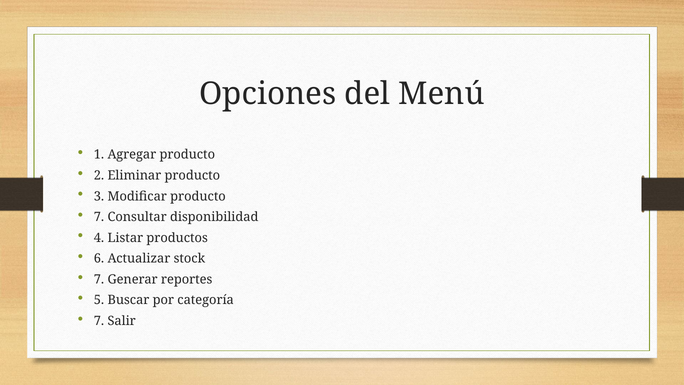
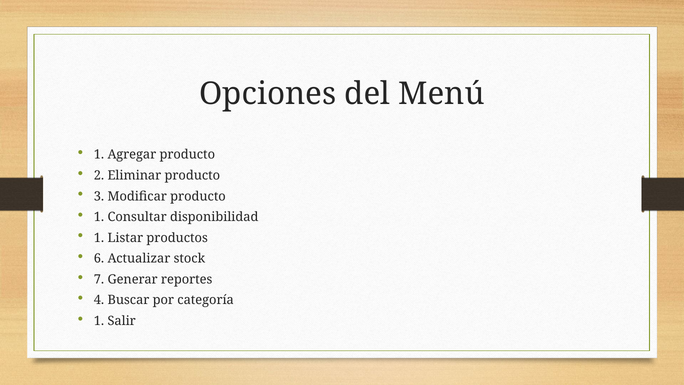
7: 7 -> 1 (99, 217)
4: 4 -> 1 (99, 238)
5: 5 -> 4 (99, 300)
7: 7 -> 1 (99, 321)
